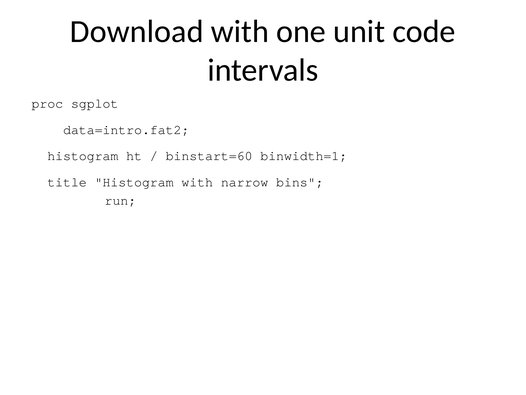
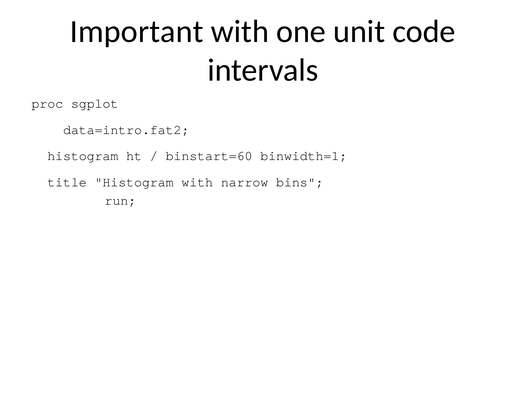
Download: Download -> Important (137, 32)
